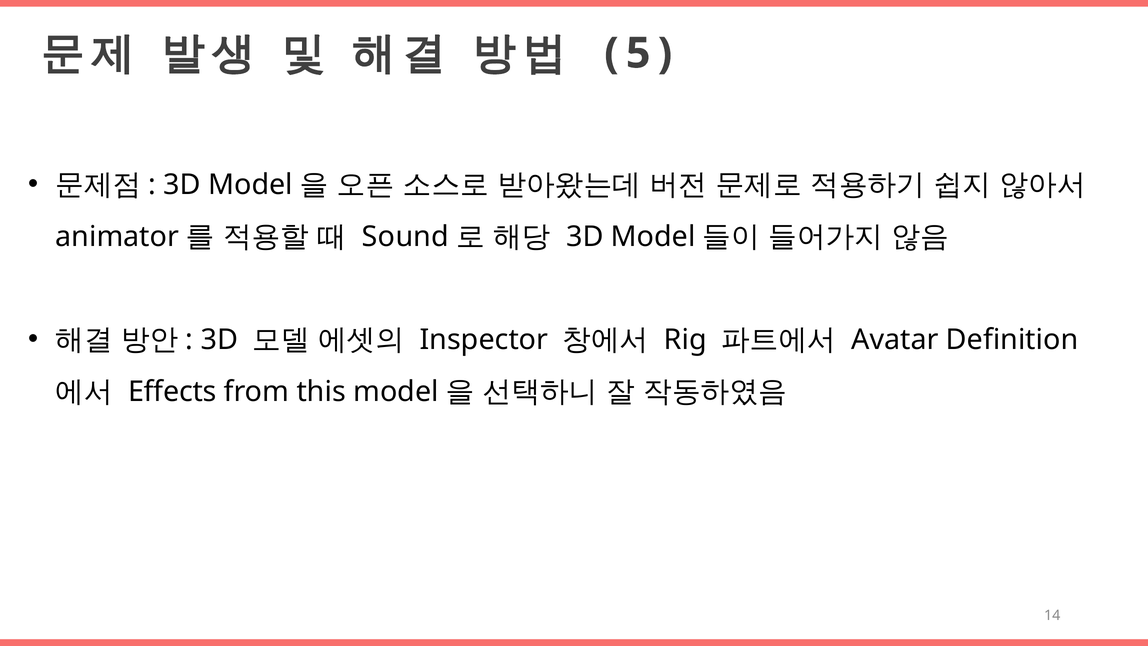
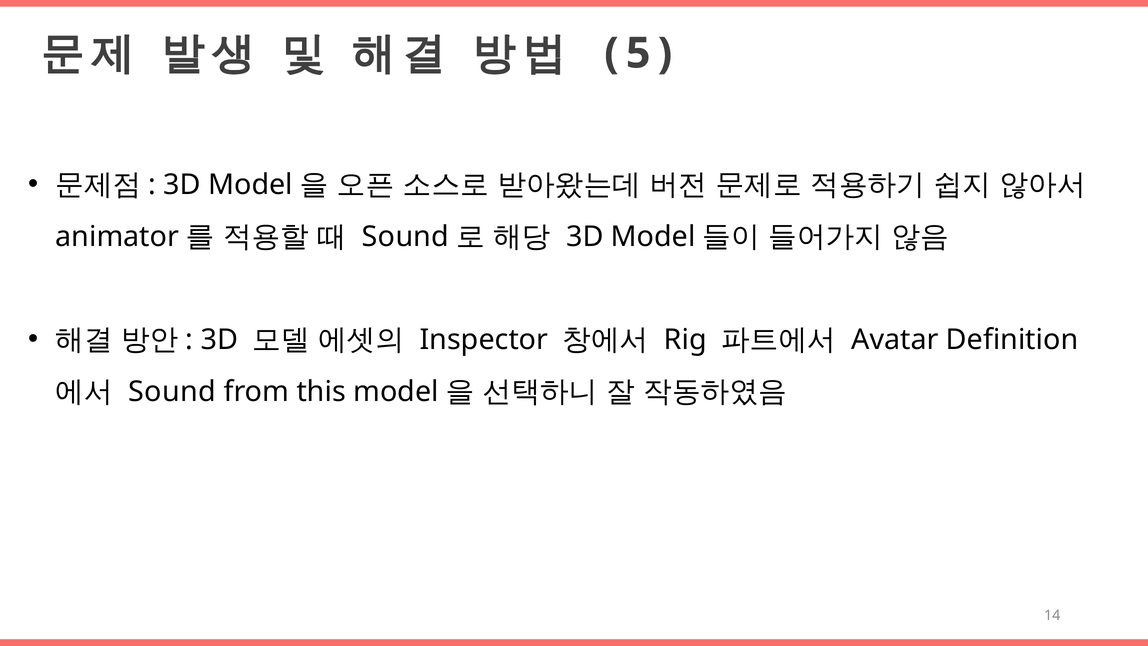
Effects: Effects -> Sound (172, 391)
